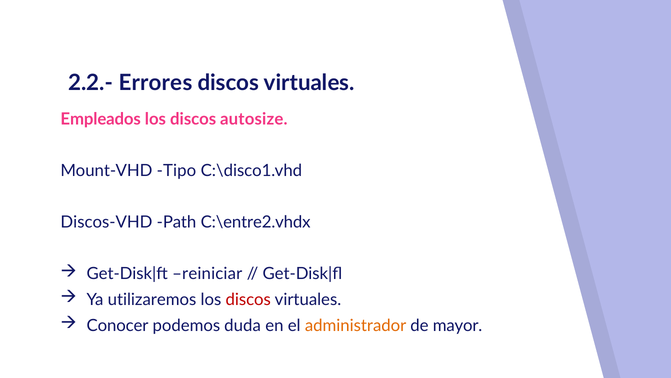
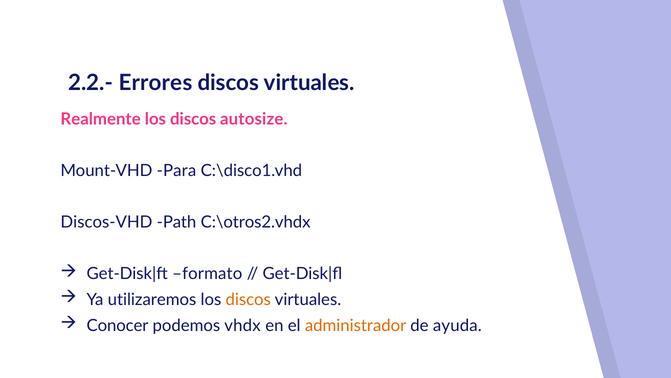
Empleados: Empleados -> Realmente (101, 119)
Tipo: Tipo -> Para (176, 171)
C:\entre2.vhdx: C:\entre2.vhdx -> C:\otros2.vhdx (256, 222)
reiniciar: reiniciar -> formato (207, 274)
discos colour: red -> orange (248, 299)
duda: duda -> vhdx (242, 325)
mayor: mayor -> ayuda (457, 325)
